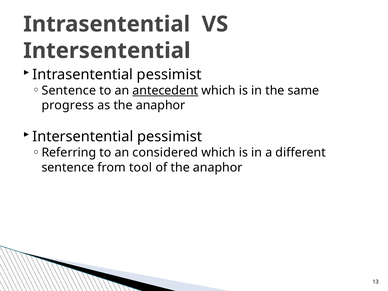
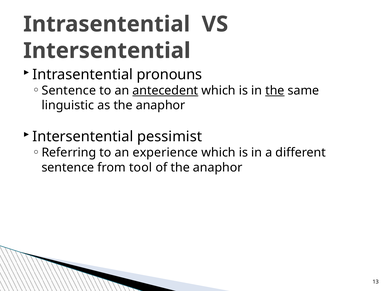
Intrasentential pessimist: pessimist -> pronouns (169, 75)
the underline: none -> present (275, 91)
progress: progress -> linguistic (68, 105)
considered: considered -> experience (165, 153)
